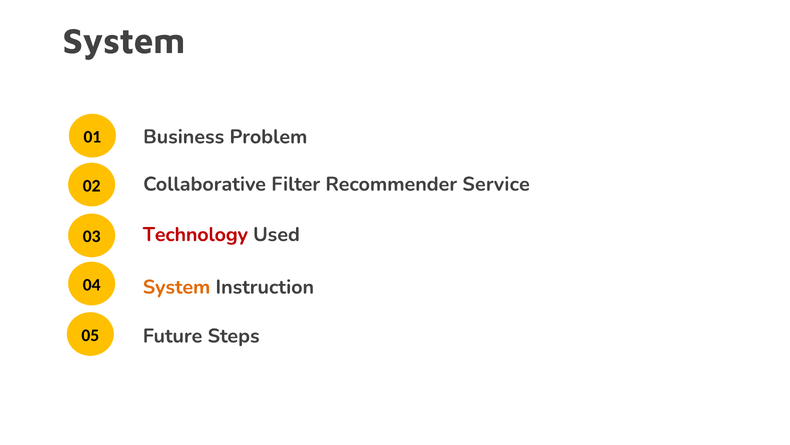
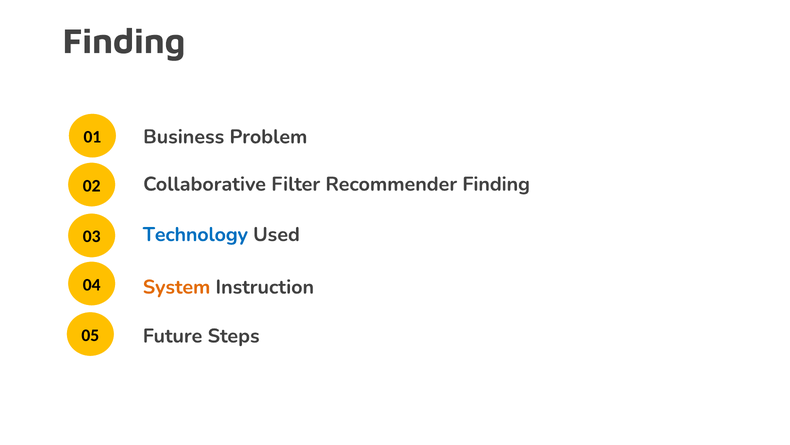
System: System -> Finding (124, 41)
Recommender Service: Service -> Finding (496, 184)
Technology colour: red -> blue (195, 234)
